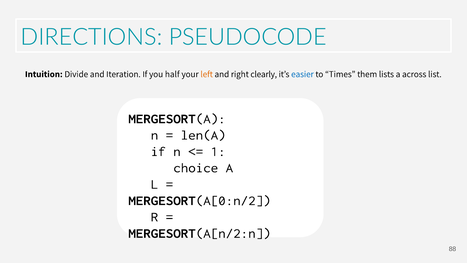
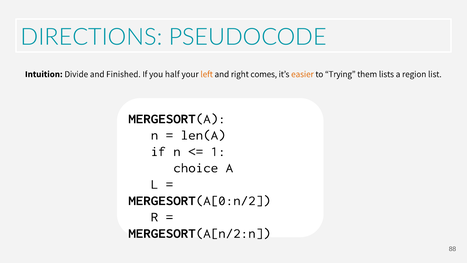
Iteration: Iteration -> Finished (123, 74)
clearly: clearly -> comes (264, 74)
easier colour: blue -> orange (302, 74)
Times: Times -> Trying (340, 74)
across: across -> region (414, 74)
